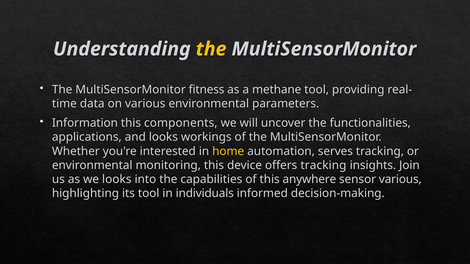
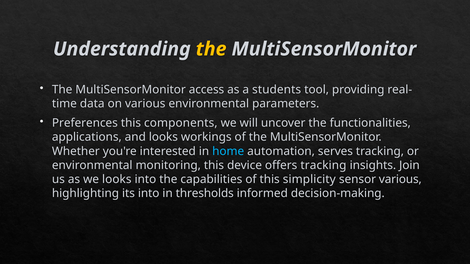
fitness: fitness -> access (207, 90)
methane: methane -> students (277, 90)
Information: Information -> Preferences (85, 123)
home colour: yellow -> light blue (228, 151)
anywhere: anywhere -> simplicity (309, 180)
its tool: tool -> into (149, 194)
individuals: individuals -> thresholds (205, 194)
